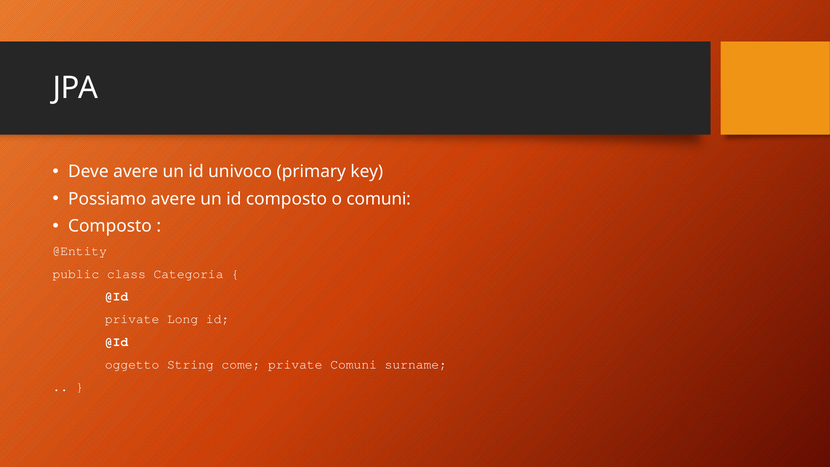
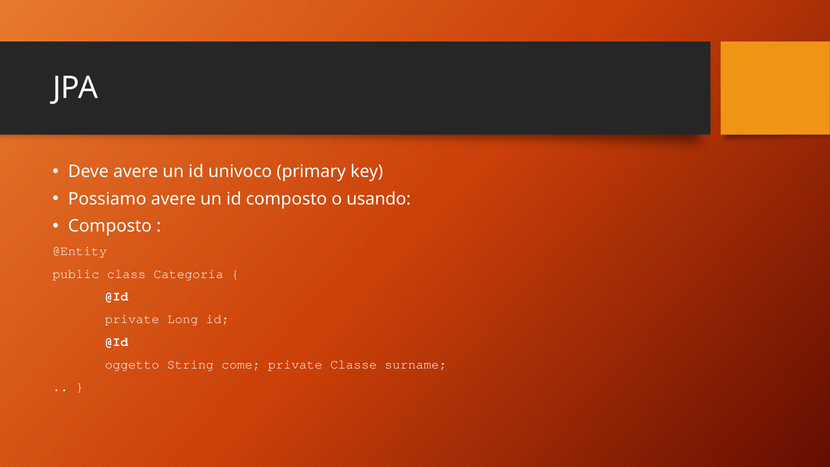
o comuni: comuni -> usando (379, 199)
private Comuni: Comuni -> Classe (354, 364)
